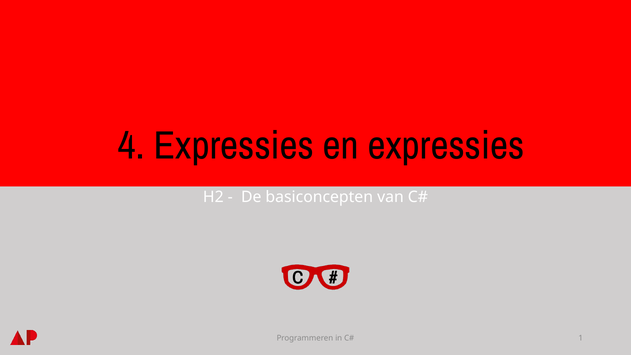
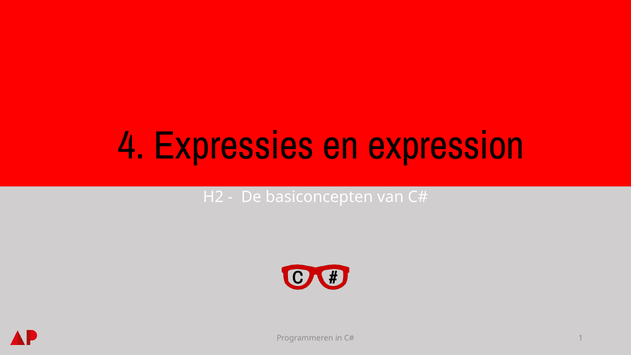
en expressies: expressies -> expression (446, 146)
